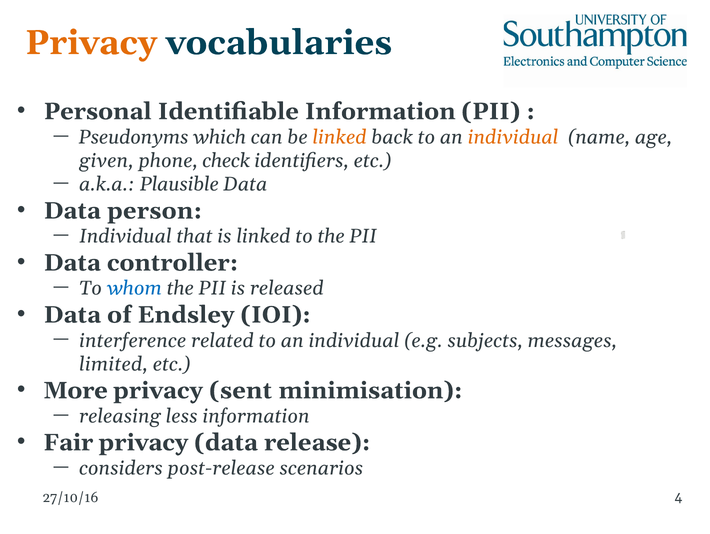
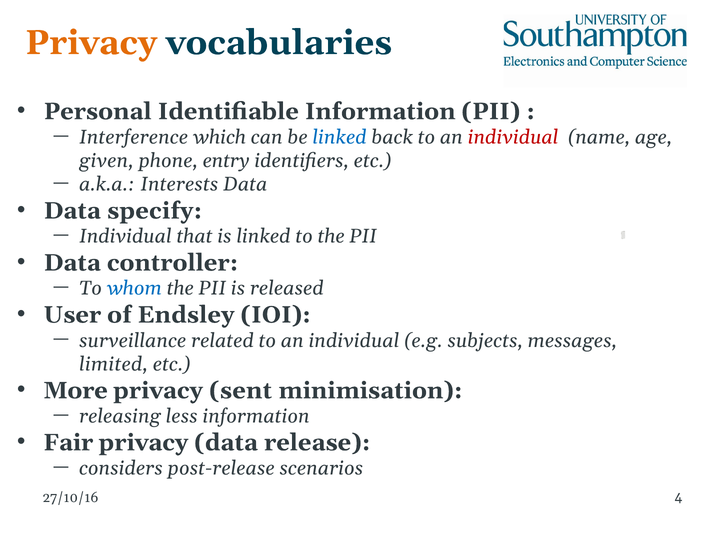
Pseudonyms: Pseudonyms -> Interference (134, 137)
linked colour: orange -> blue (340, 137)
individual colour: orange -> red (513, 137)
check: check -> entry (226, 161)
Plausible: Plausible -> Interests (179, 184)
person: person -> specify (155, 211)
Data: Data -> User (72, 315)
interference: interference -> surveillance (133, 340)
